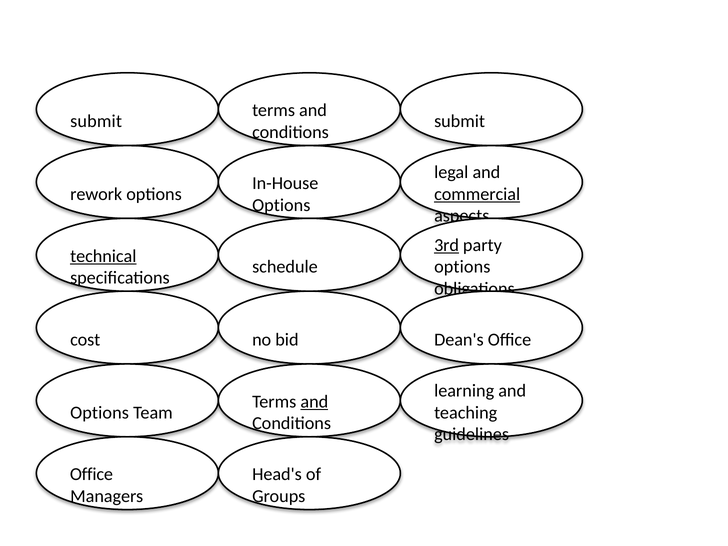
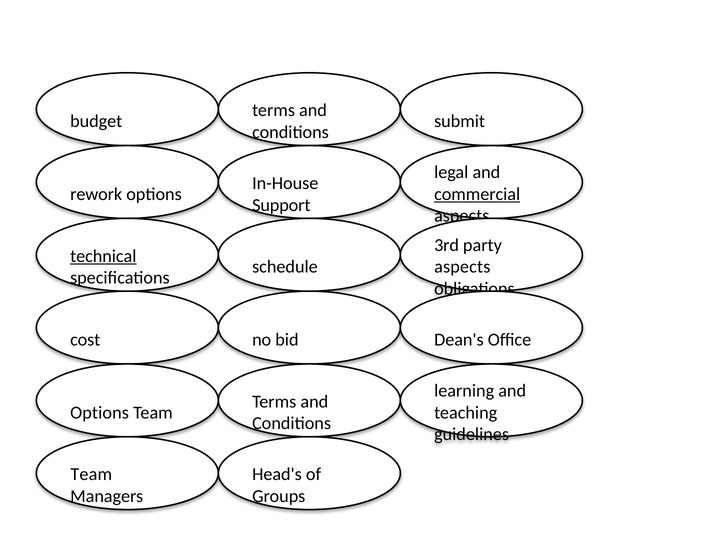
submit: submit -> budget (96, 121)
Options: Options -> Support (281, 205)
3rd underline: present -> none (447, 245)
options: options -> aspects (462, 267)
and underline: present -> none (314, 402)
Office: Office -> Team (91, 474)
